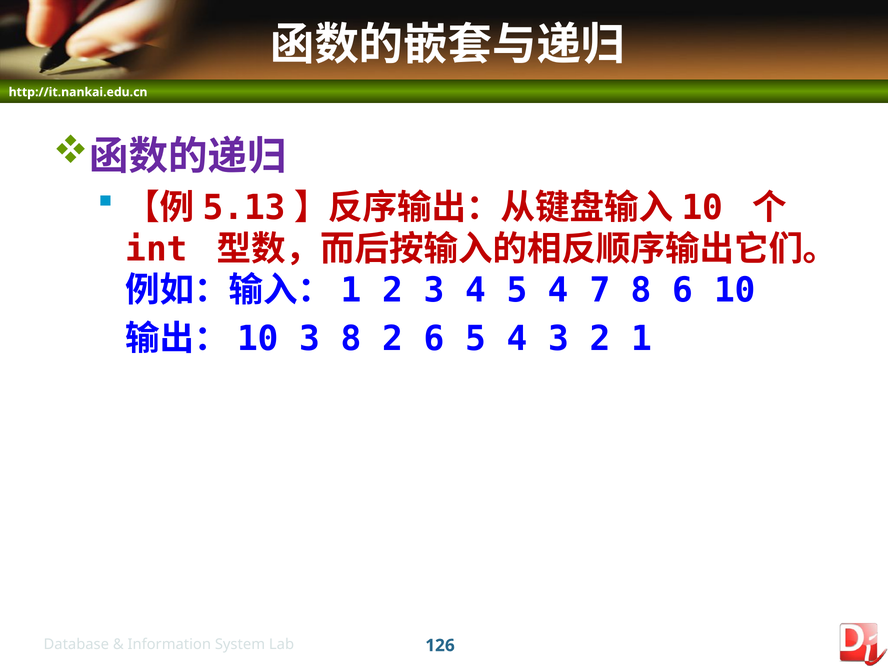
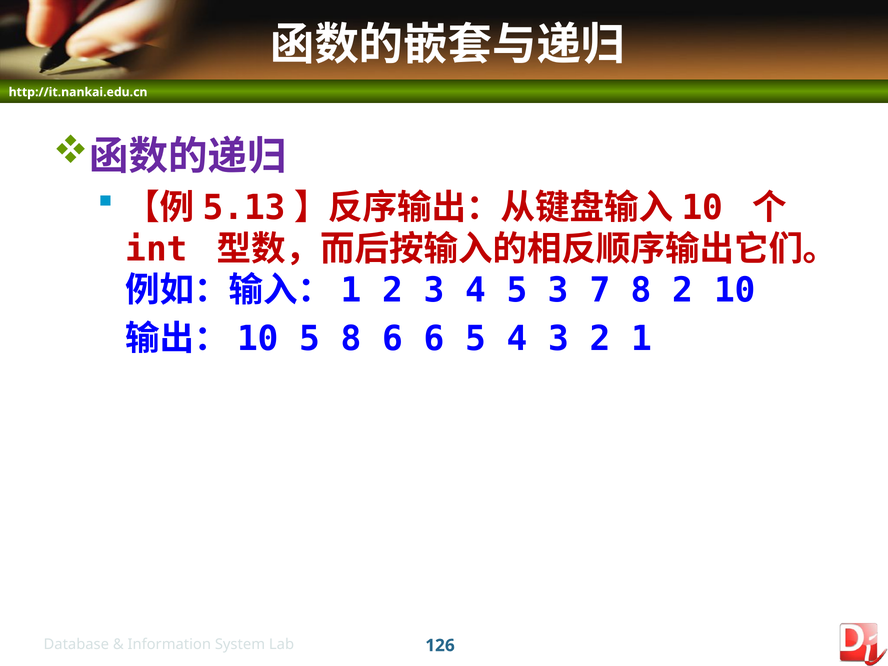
4 5 4: 4 -> 3 (558, 291)
8 6: 6 -> 2 (683, 291)
3: 3 -> 5 (310, 339)
8 2: 2 -> 6 (393, 339)
